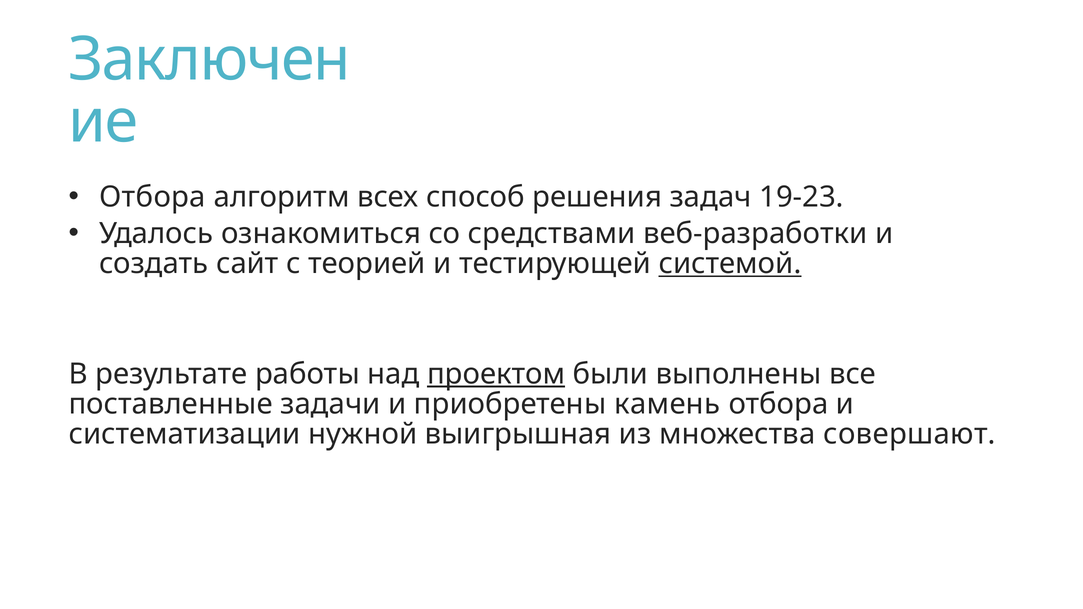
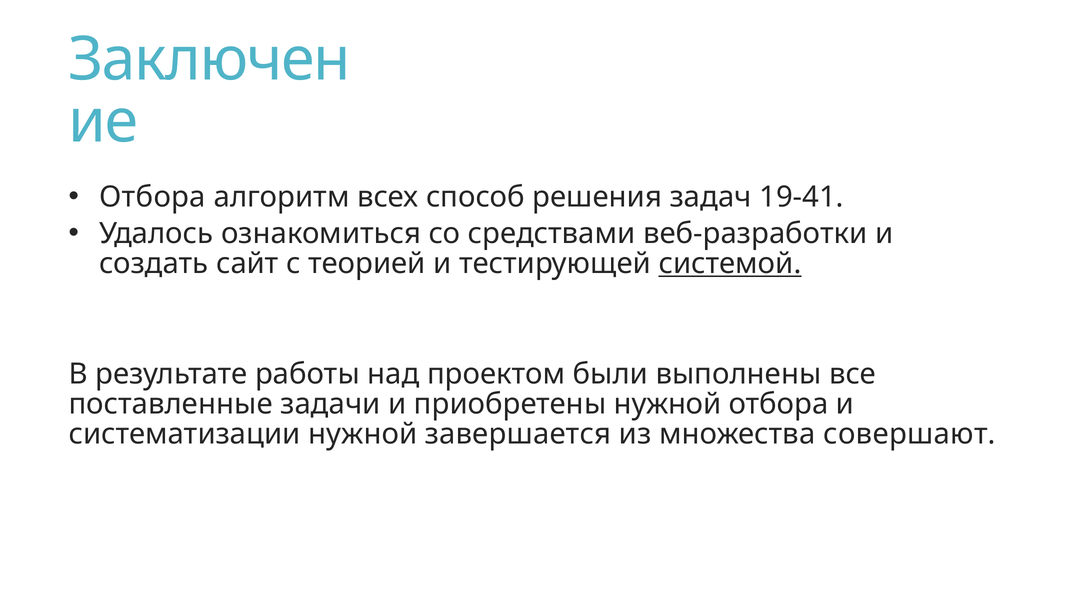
19-23: 19-23 -> 19-41 (801, 197)
проектом underline: present -> none (496, 374)
приобретены камень: камень -> нужной (668, 404)
выигрышная: выигрышная -> завершается (518, 434)
